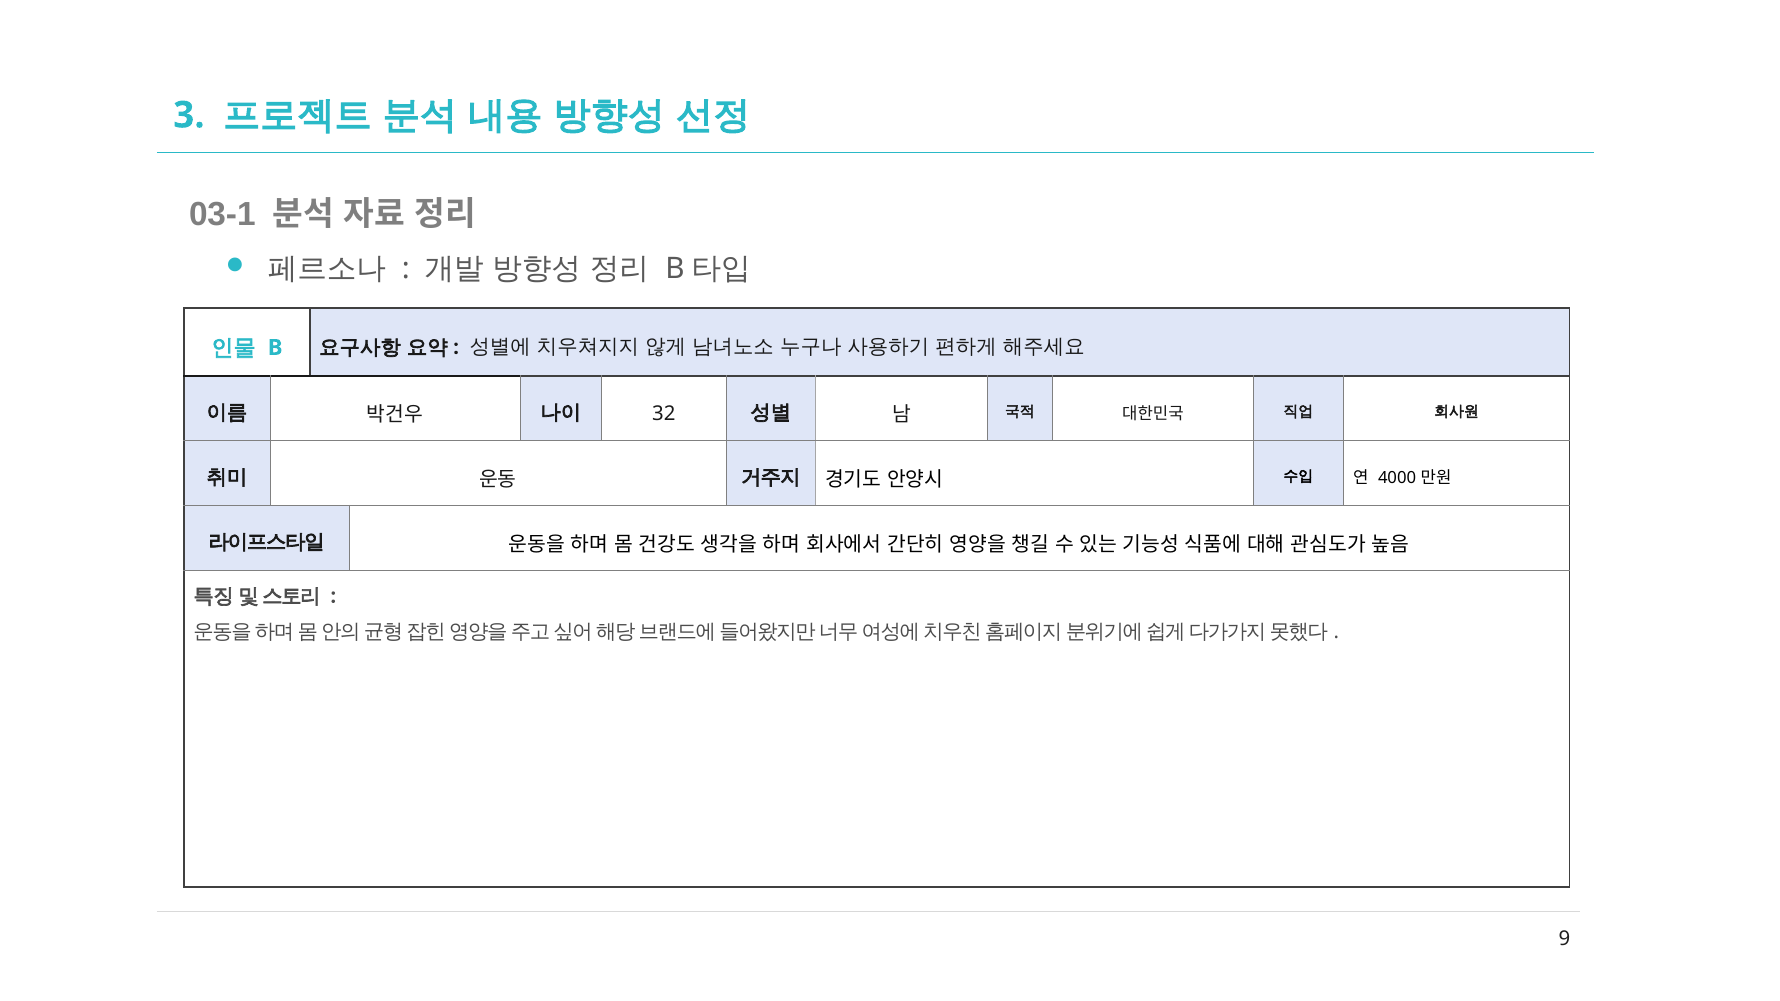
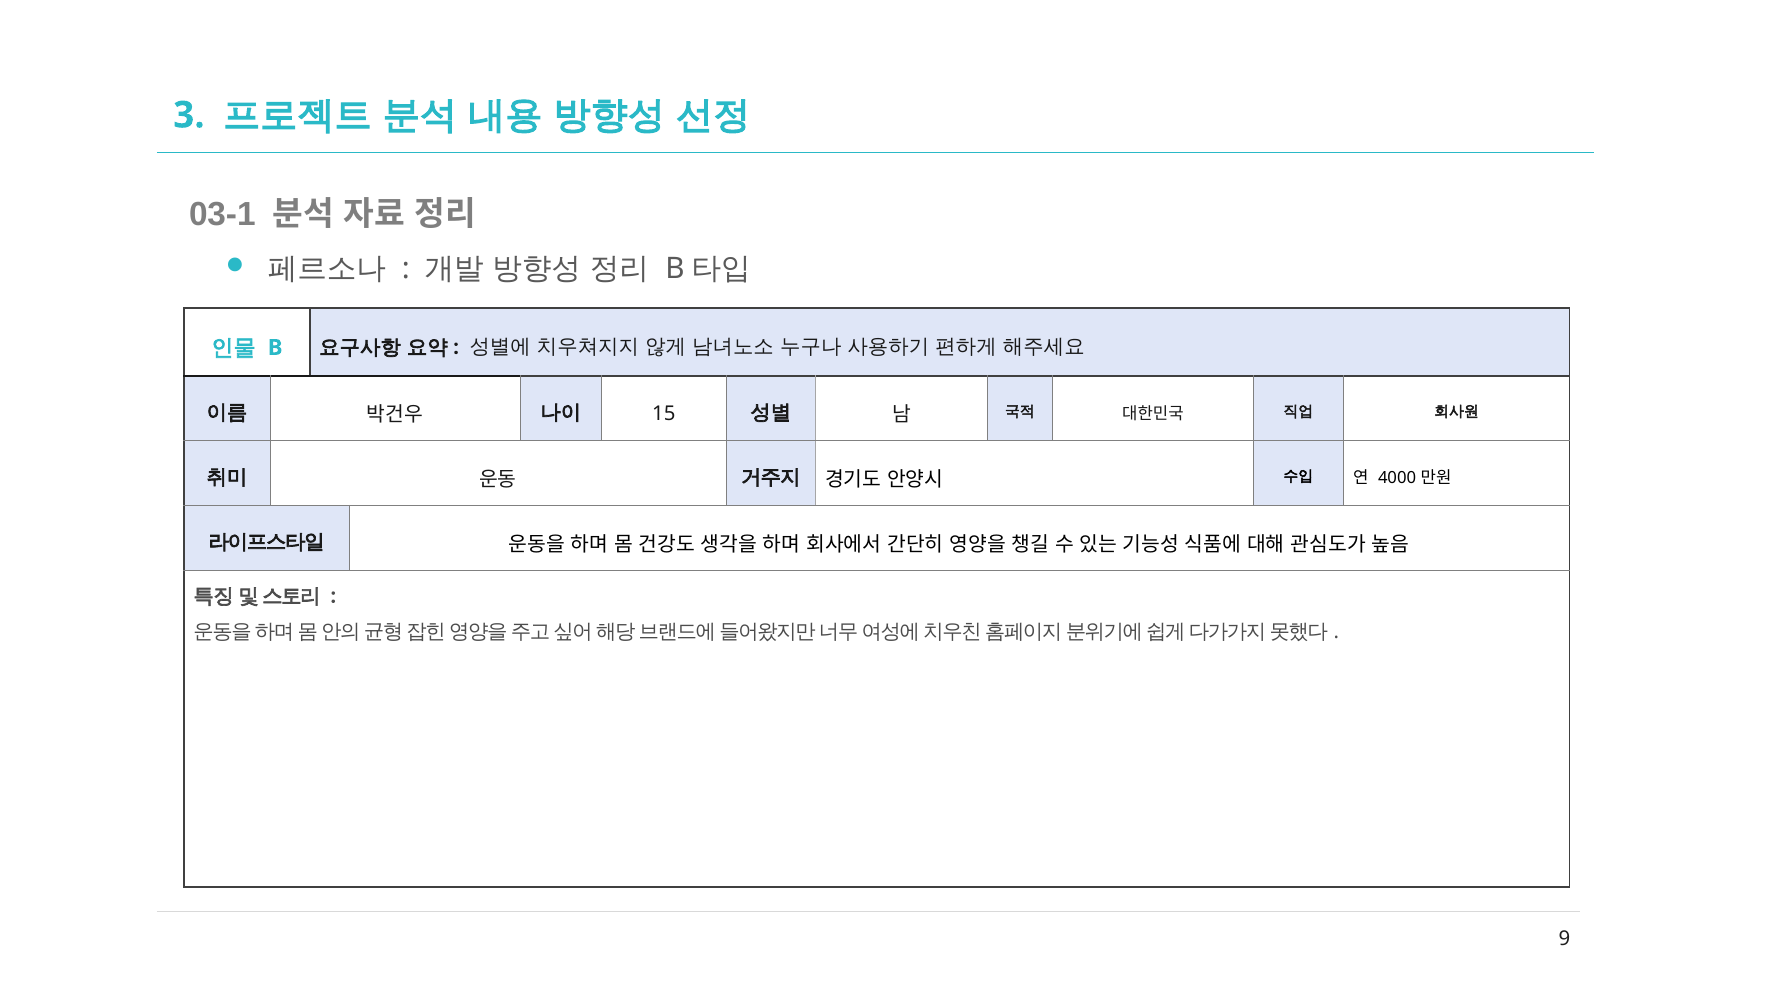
32: 32 -> 15 (664, 414)
